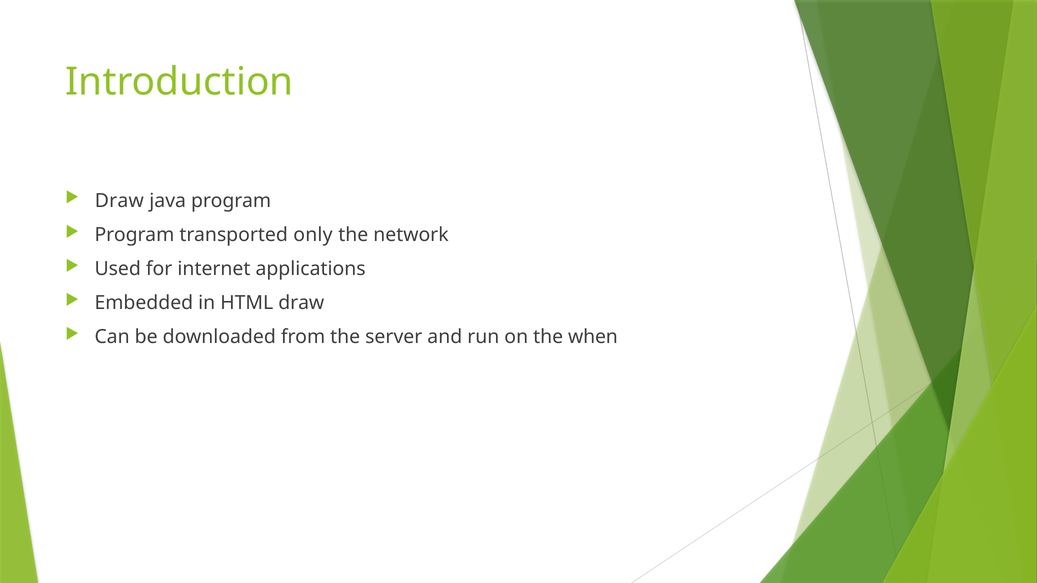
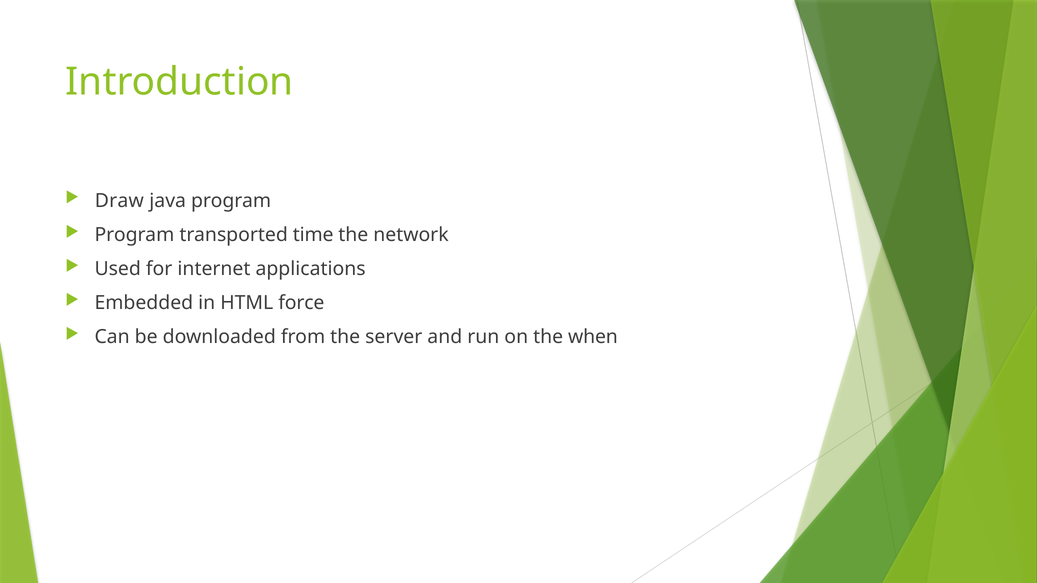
only: only -> time (313, 235)
HTML draw: draw -> force (301, 303)
